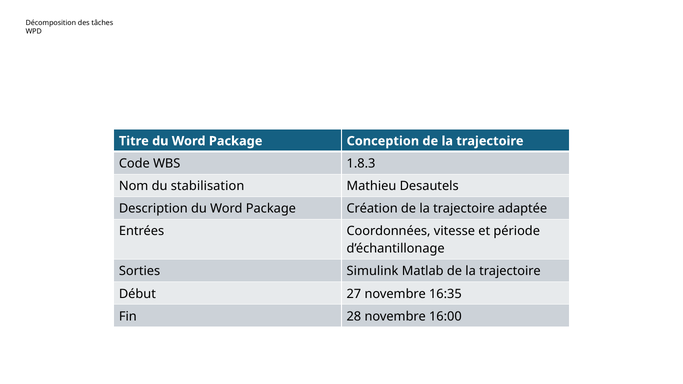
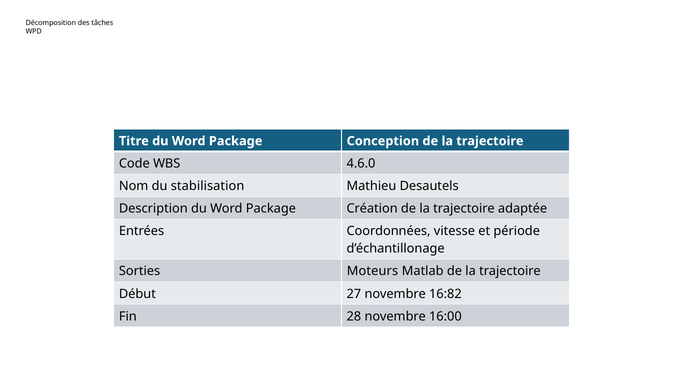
1.8.3: 1.8.3 -> 4.6.0 (361, 164)
Simulink: Simulink -> Moteurs (372, 271)
16:35: 16:35 -> 16:82 (445, 294)
